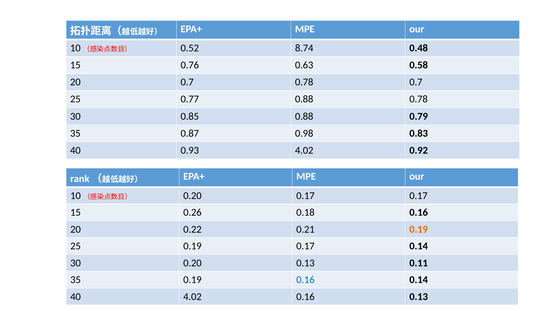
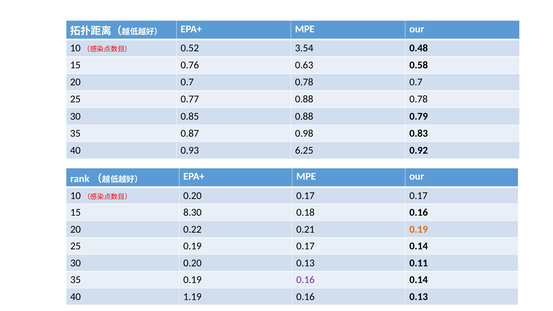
8.74: 8.74 -> 3.54 (304, 48)
0.93 4.02: 4.02 -> 6.25 (304, 150)
0.26: 0.26 -> 8.30 (192, 213)
0.16 colour: blue -> purple (305, 280)
40 4.02: 4.02 -> 1.19 (192, 297)
